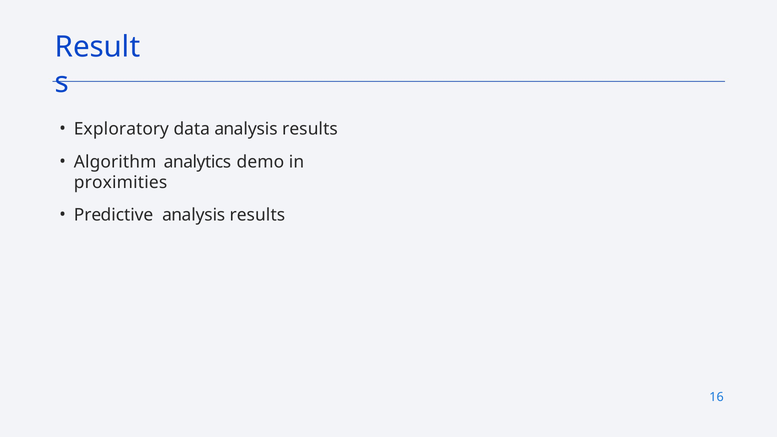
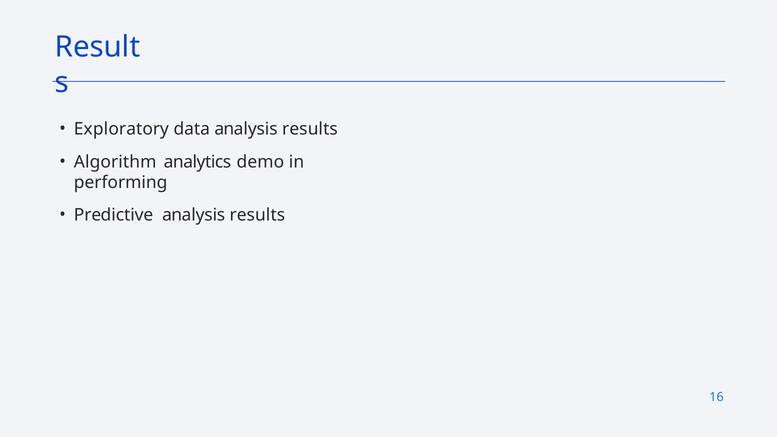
proximities: proximities -> performing (121, 183)
